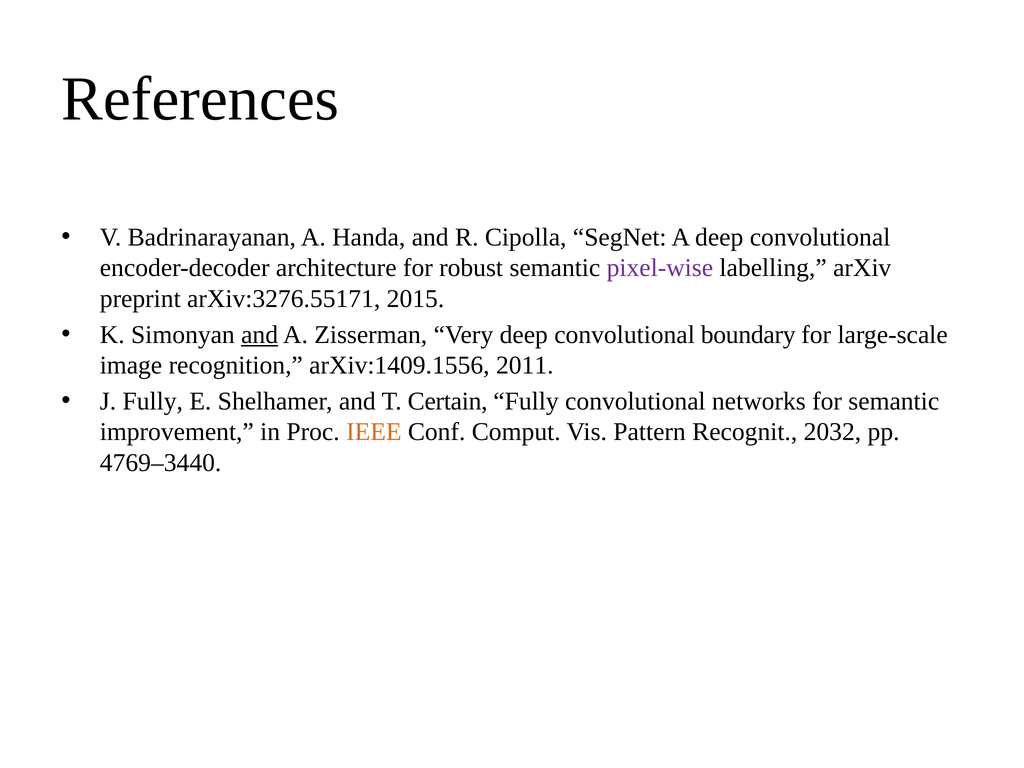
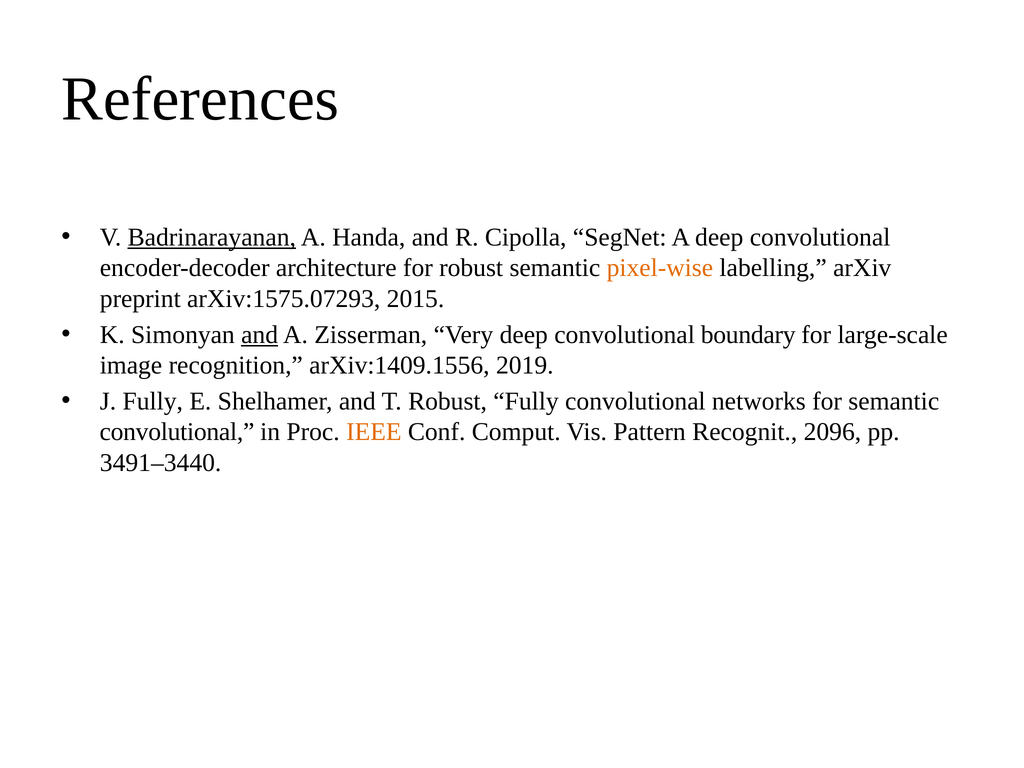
Badrinarayanan underline: none -> present (212, 237)
pixel-wise colour: purple -> orange (660, 268)
arXiv:3276.55171: arXiv:3276.55171 -> arXiv:1575.07293 (284, 299)
2011: 2011 -> 2019 (525, 365)
T Certain: Certain -> Robust (448, 401)
improvement: improvement -> convolutional (177, 432)
2032: 2032 -> 2096 (832, 432)
4769–3440: 4769–3440 -> 3491–3440 (161, 463)
